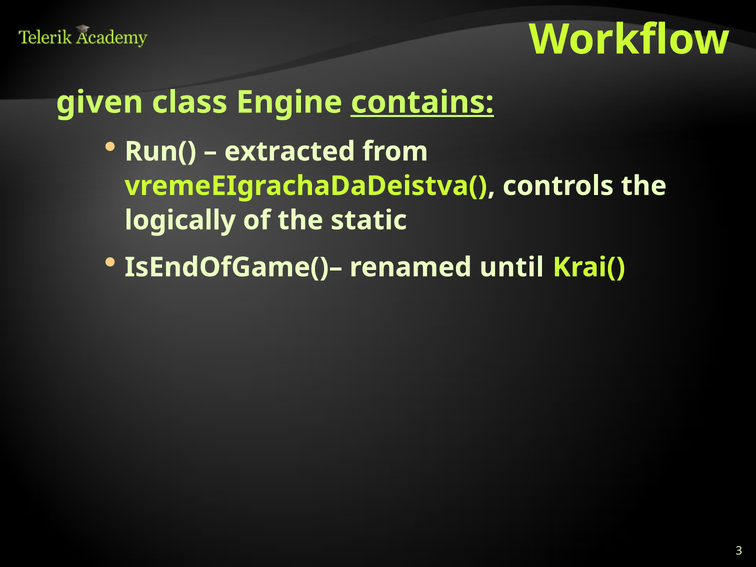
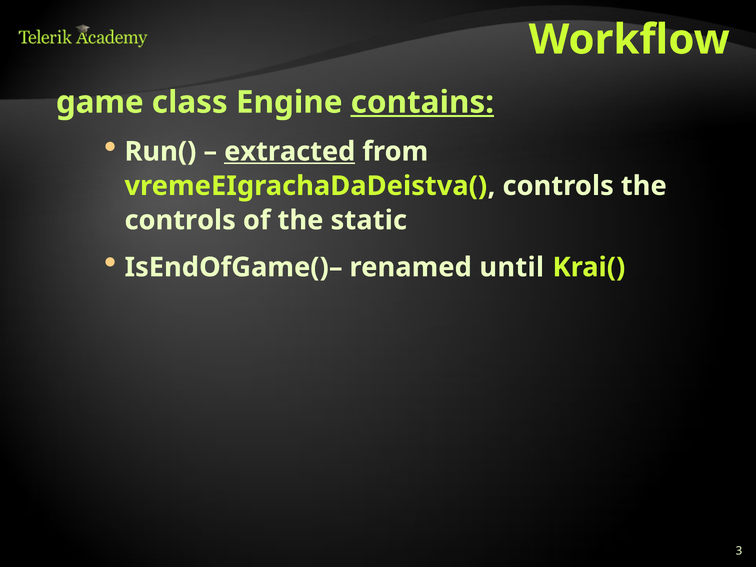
given: given -> game (100, 102)
extracted underline: none -> present (290, 152)
logically: logically -> controls (180, 220)
